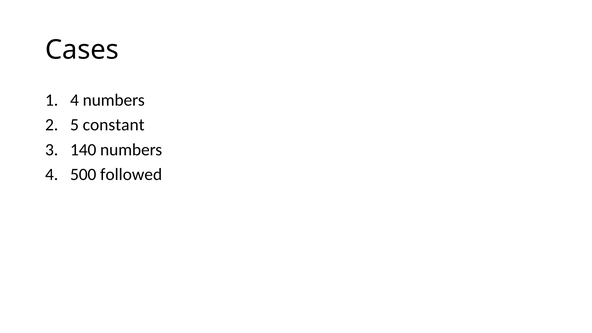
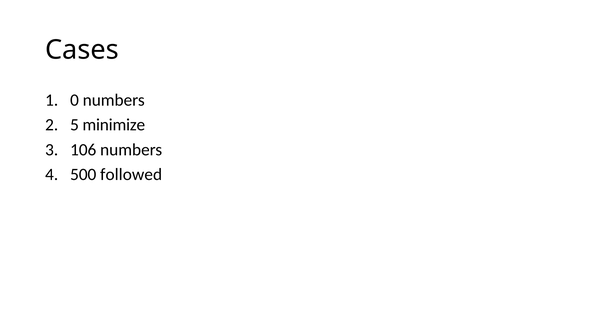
4: 4 -> 0 (74, 100)
constant: constant -> minimize (114, 125)
140: 140 -> 106 (83, 150)
